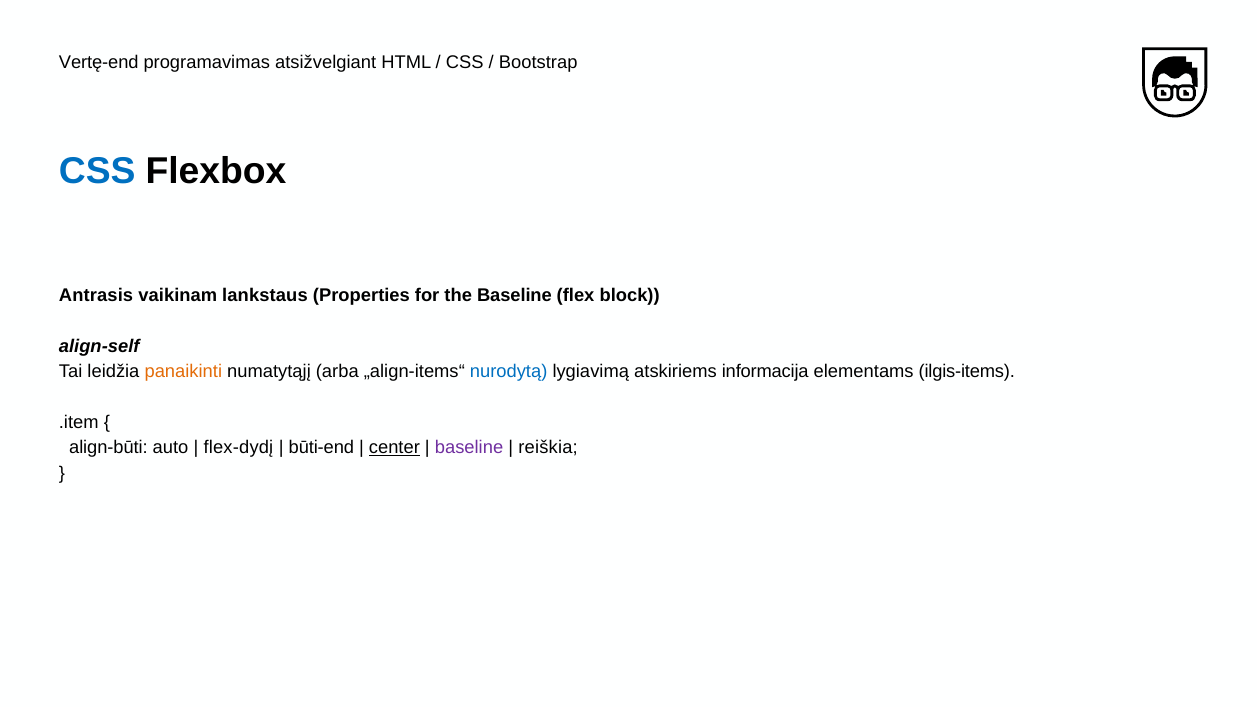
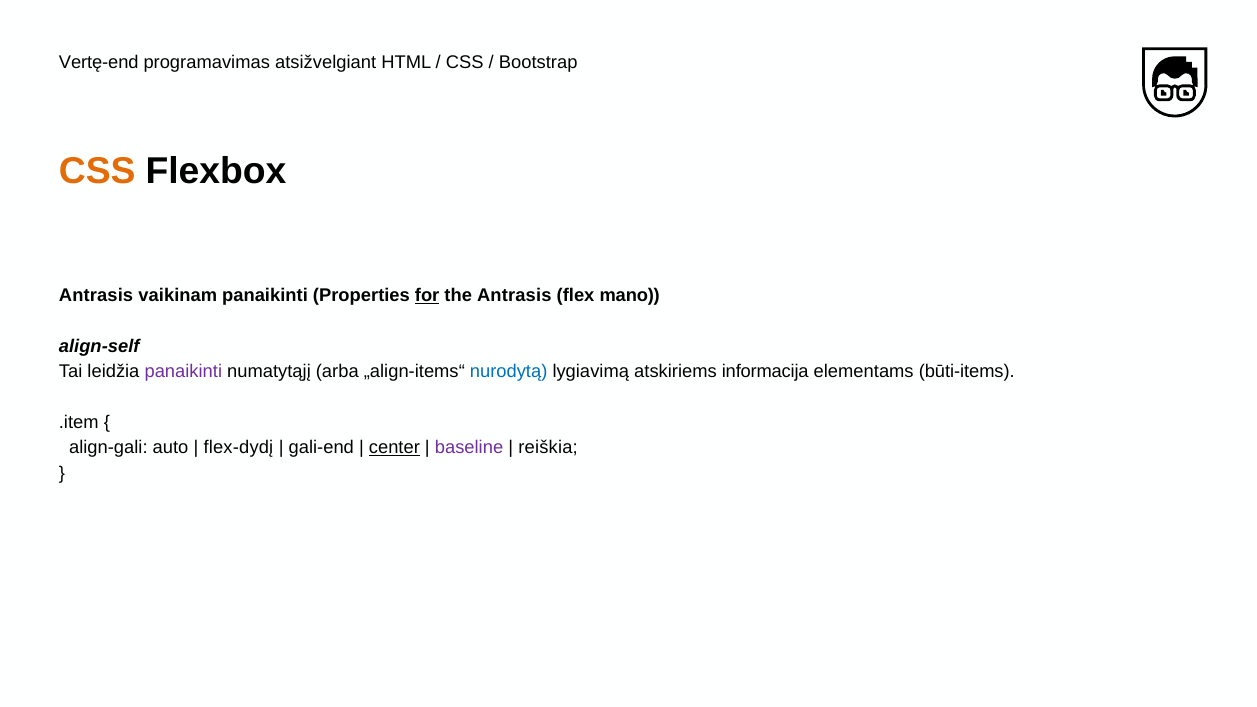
CSS colour: blue -> orange (97, 171)
vaikinam lankstaus: lankstaus -> panaikinti (265, 296)
for underline: none -> present (427, 296)
the Baseline: Baseline -> Antrasis (514, 296)
block: block -> mano (630, 296)
panaikinti colour: orange -> purple (183, 372)
ilgis-items: ilgis-items -> būti-items (967, 372)
align-būti: align-būti -> align-gali (108, 448)
būti-end: būti-end -> gali-end (321, 448)
